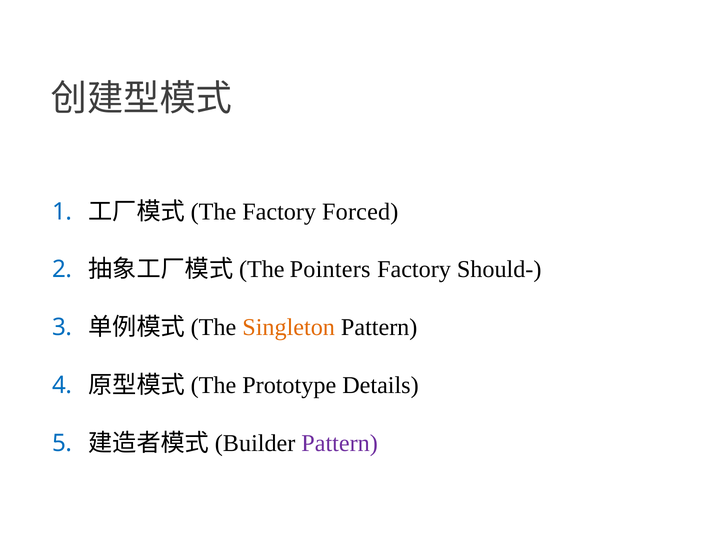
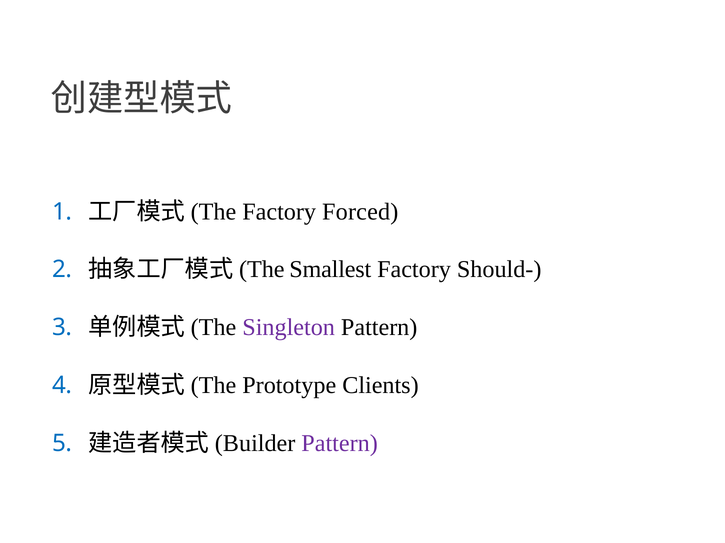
Pointers: Pointers -> Smallest (330, 270)
Singleton colour: orange -> purple (289, 328)
Details: Details -> Clients (380, 386)
